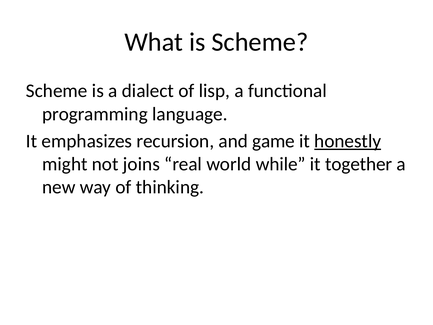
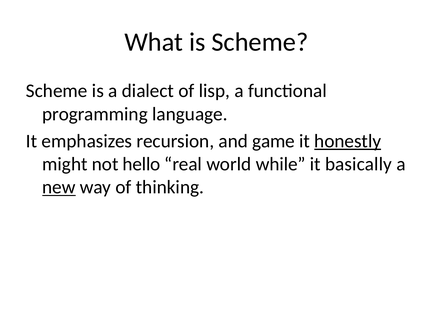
joins: joins -> hello (142, 164)
together: together -> basically (359, 164)
new underline: none -> present (59, 187)
